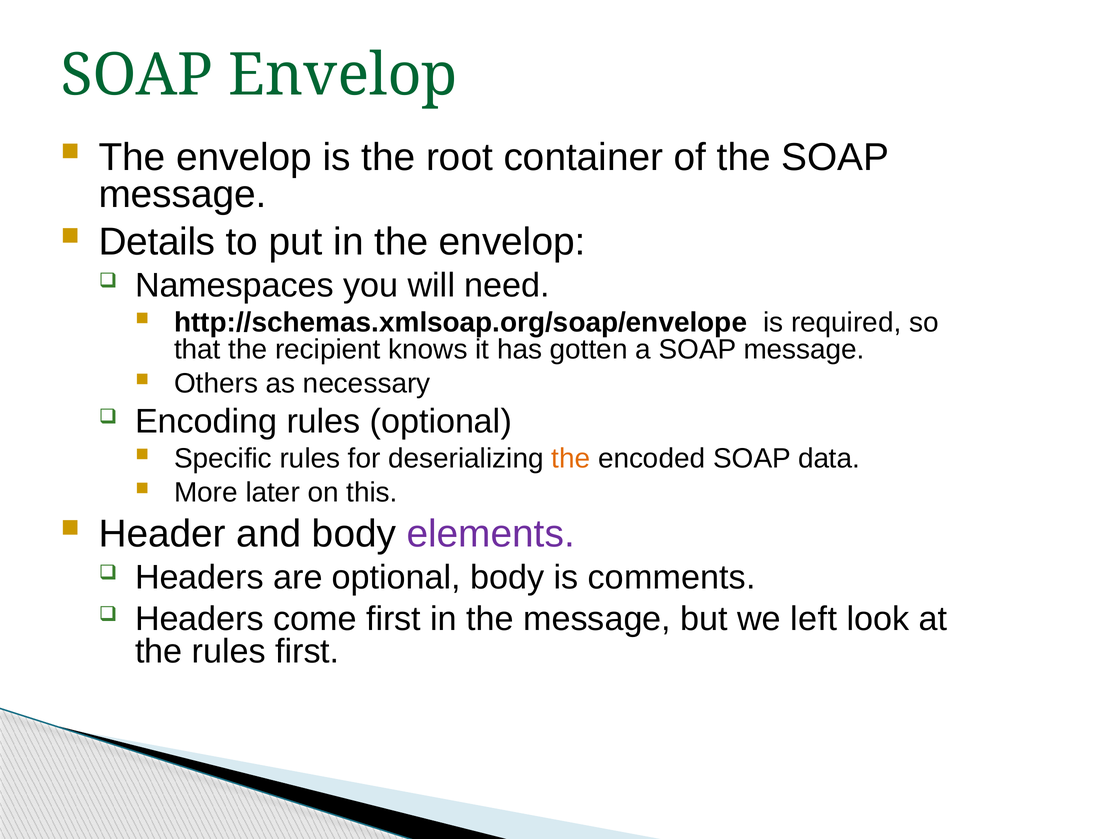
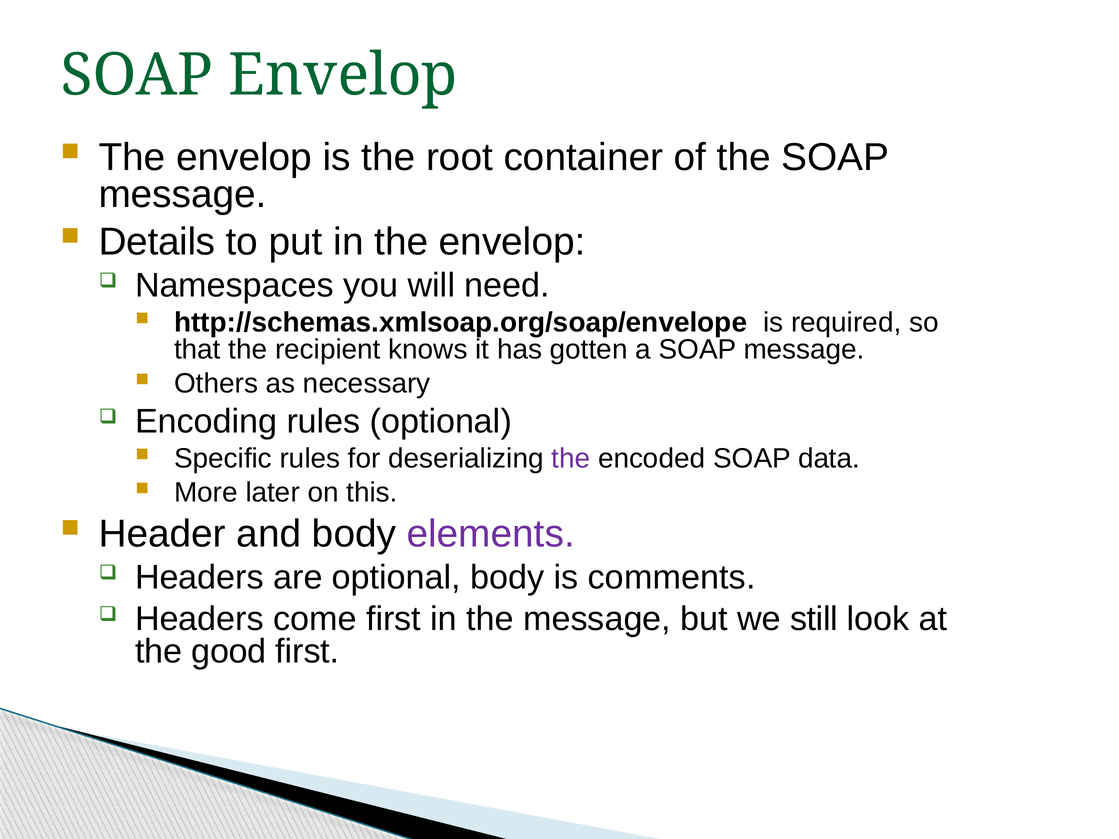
the colour: orange -> purple (571, 459)
left: left -> still (814, 619)
the rules: rules -> good (229, 652)
